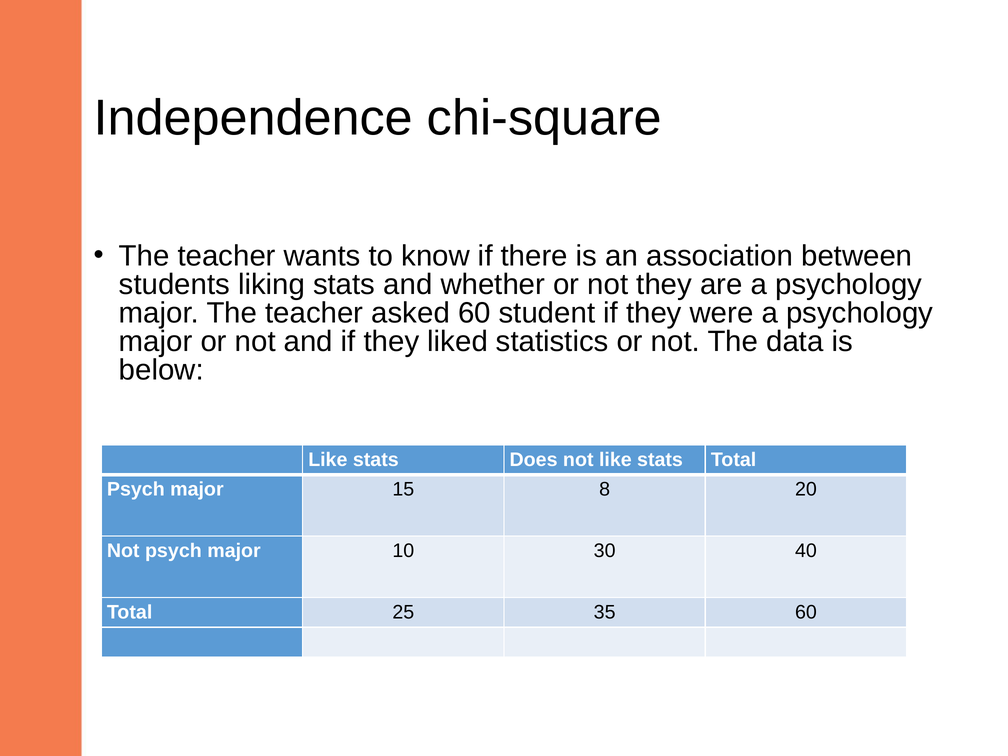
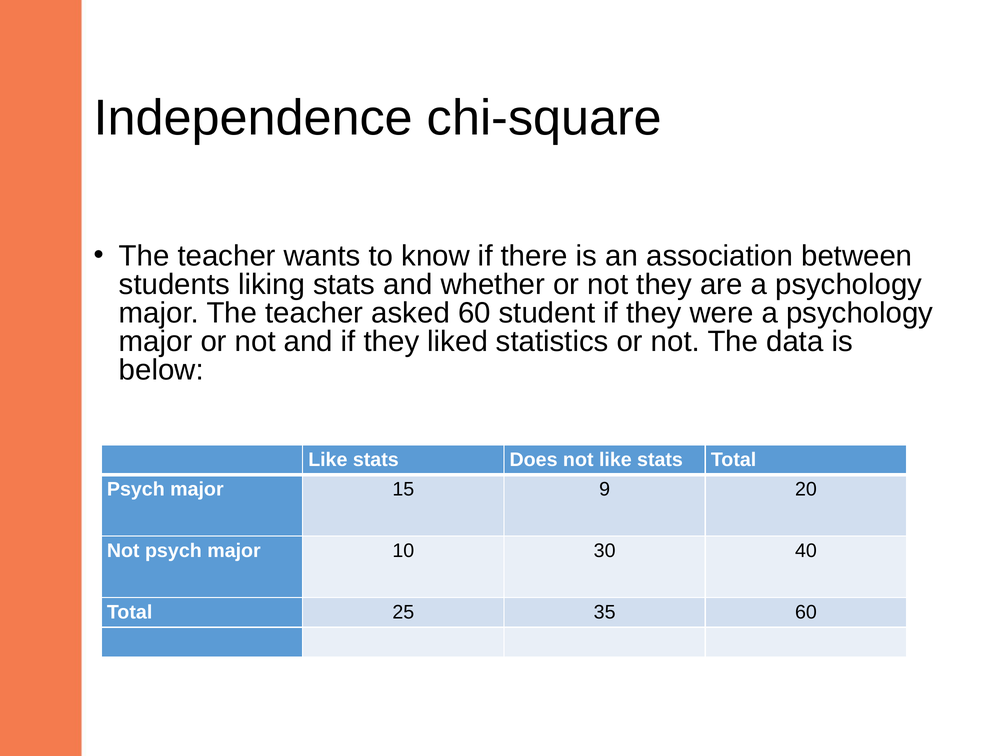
8: 8 -> 9 (605, 489)
